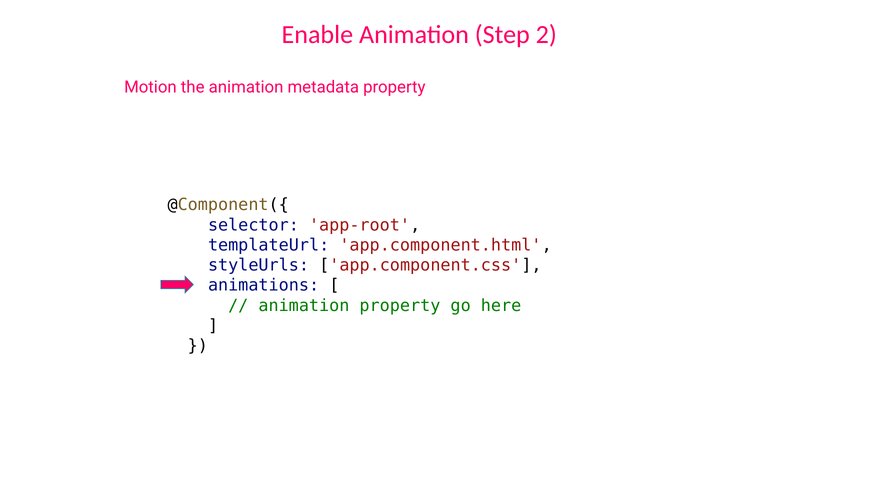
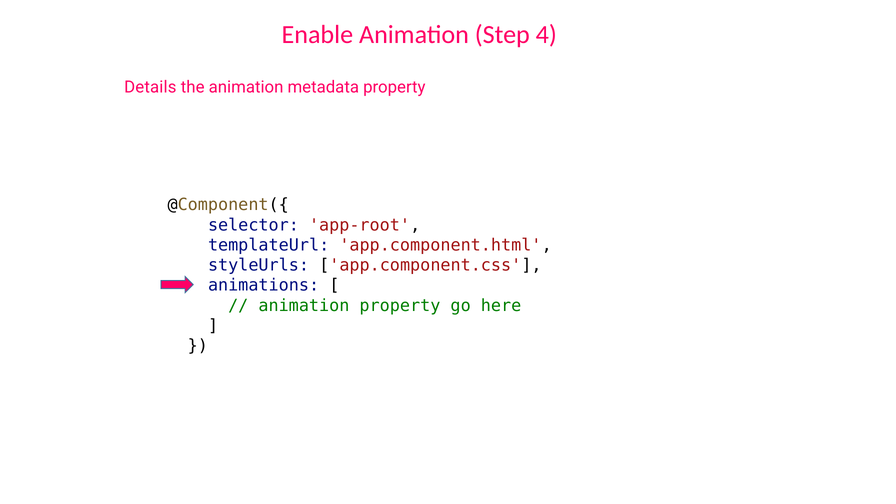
2: 2 -> 4 (546, 35)
Motion: Motion -> Details (150, 87)
